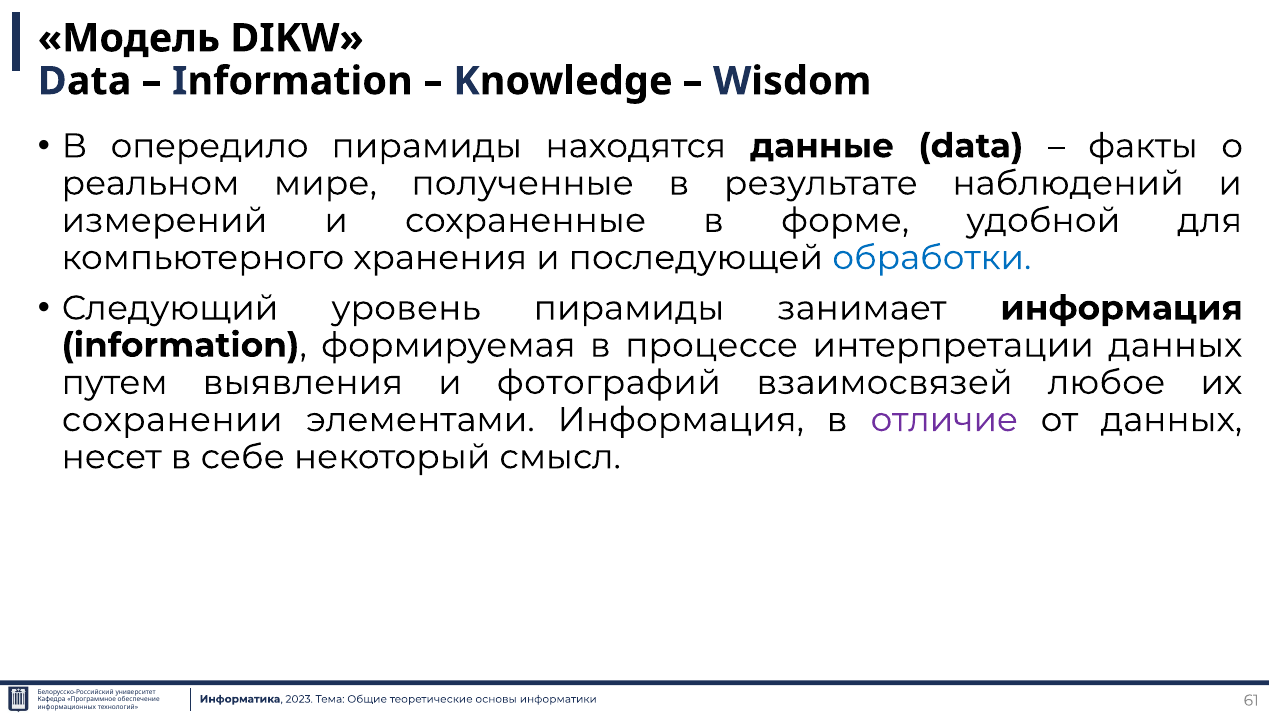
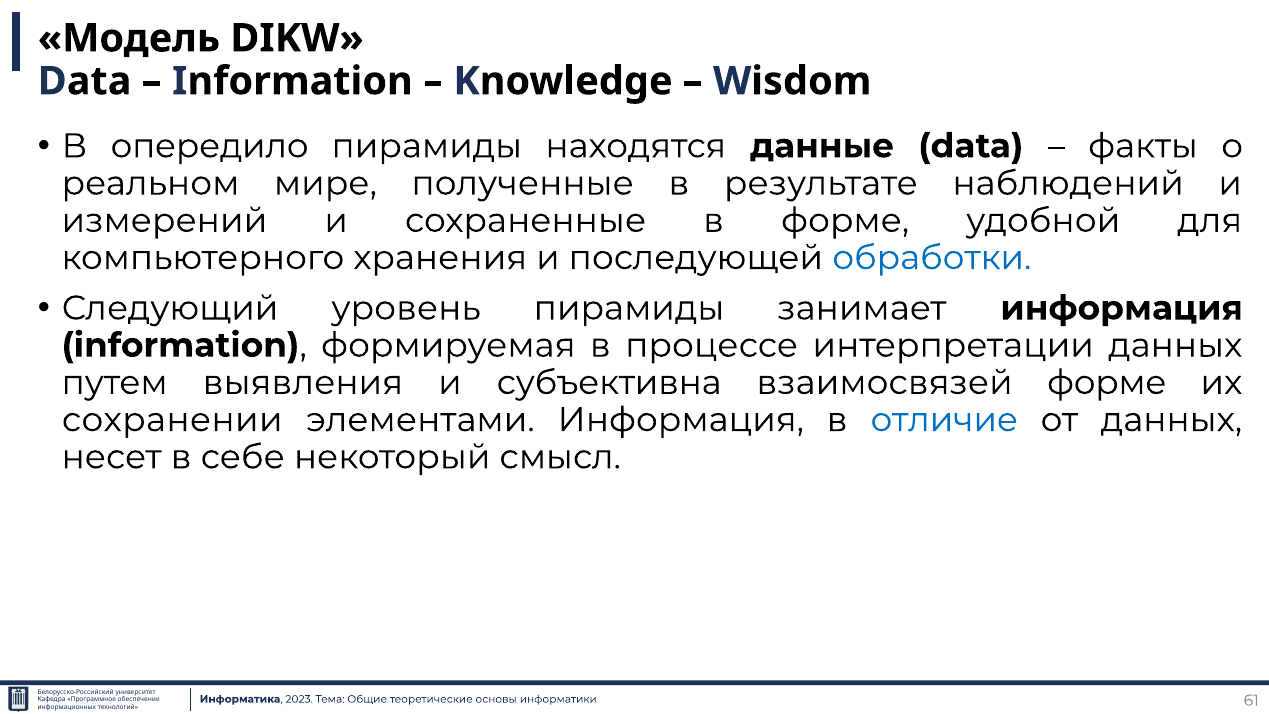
фотографий: фотографий -> субъективна (609, 383)
взаимосвязей любое: любое -> форме (1107, 383)
отличие colour: purple -> blue (944, 420)
